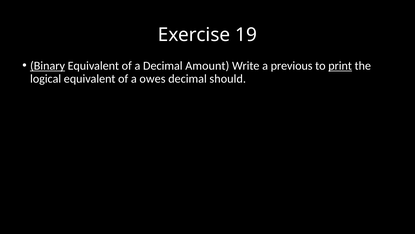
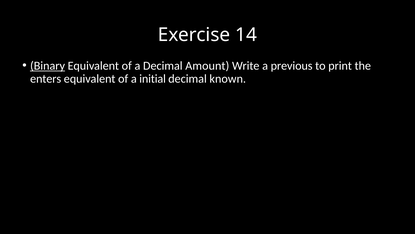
19: 19 -> 14 (246, 35)
print underline: present -> none (340, 66)
logical: logical -> enters (46, 79)
owes: owes -> initial (153, 79)
should: should -> known (228, 79)
